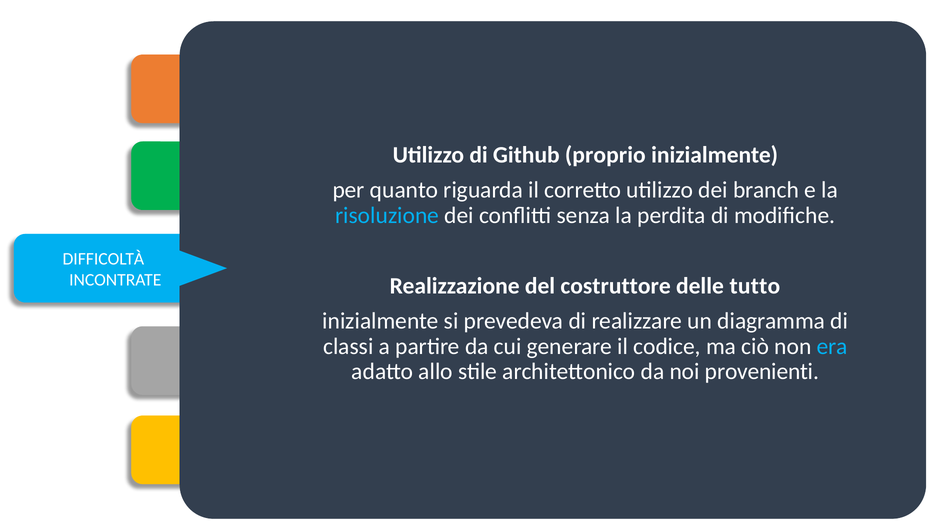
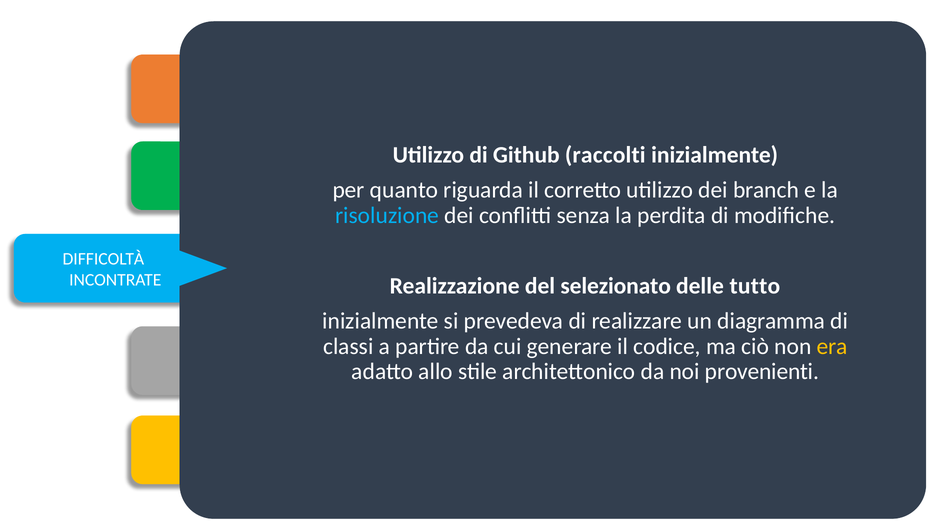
proprio: proprio -> raccolti (605, 155)
costruttore: costruttore -> selezionato (616, 286)
era colour: light blue -> yellow (832, 346)
